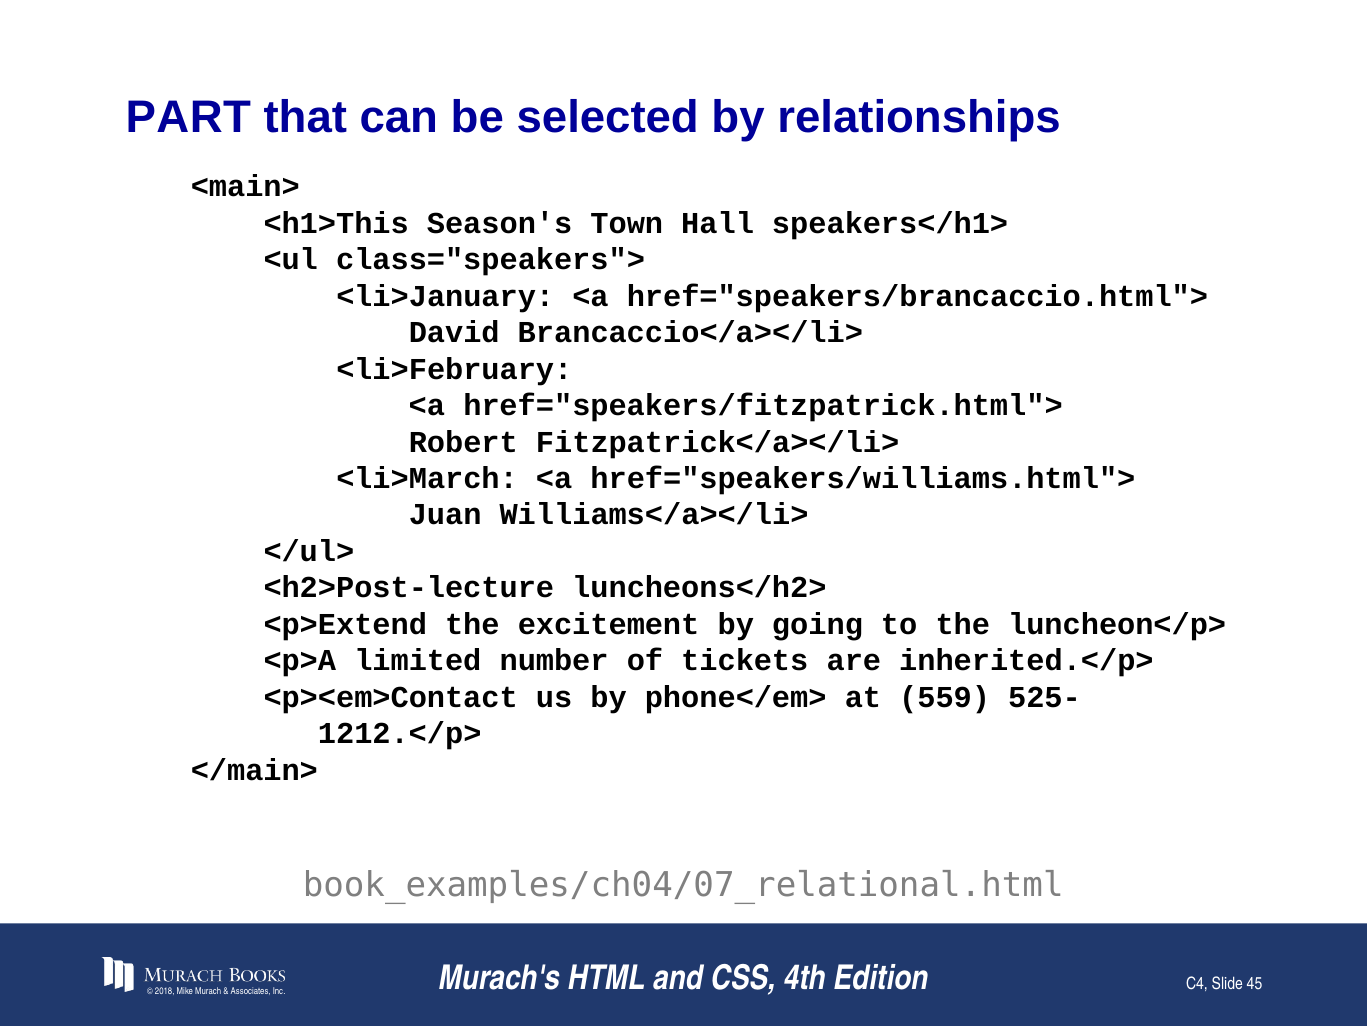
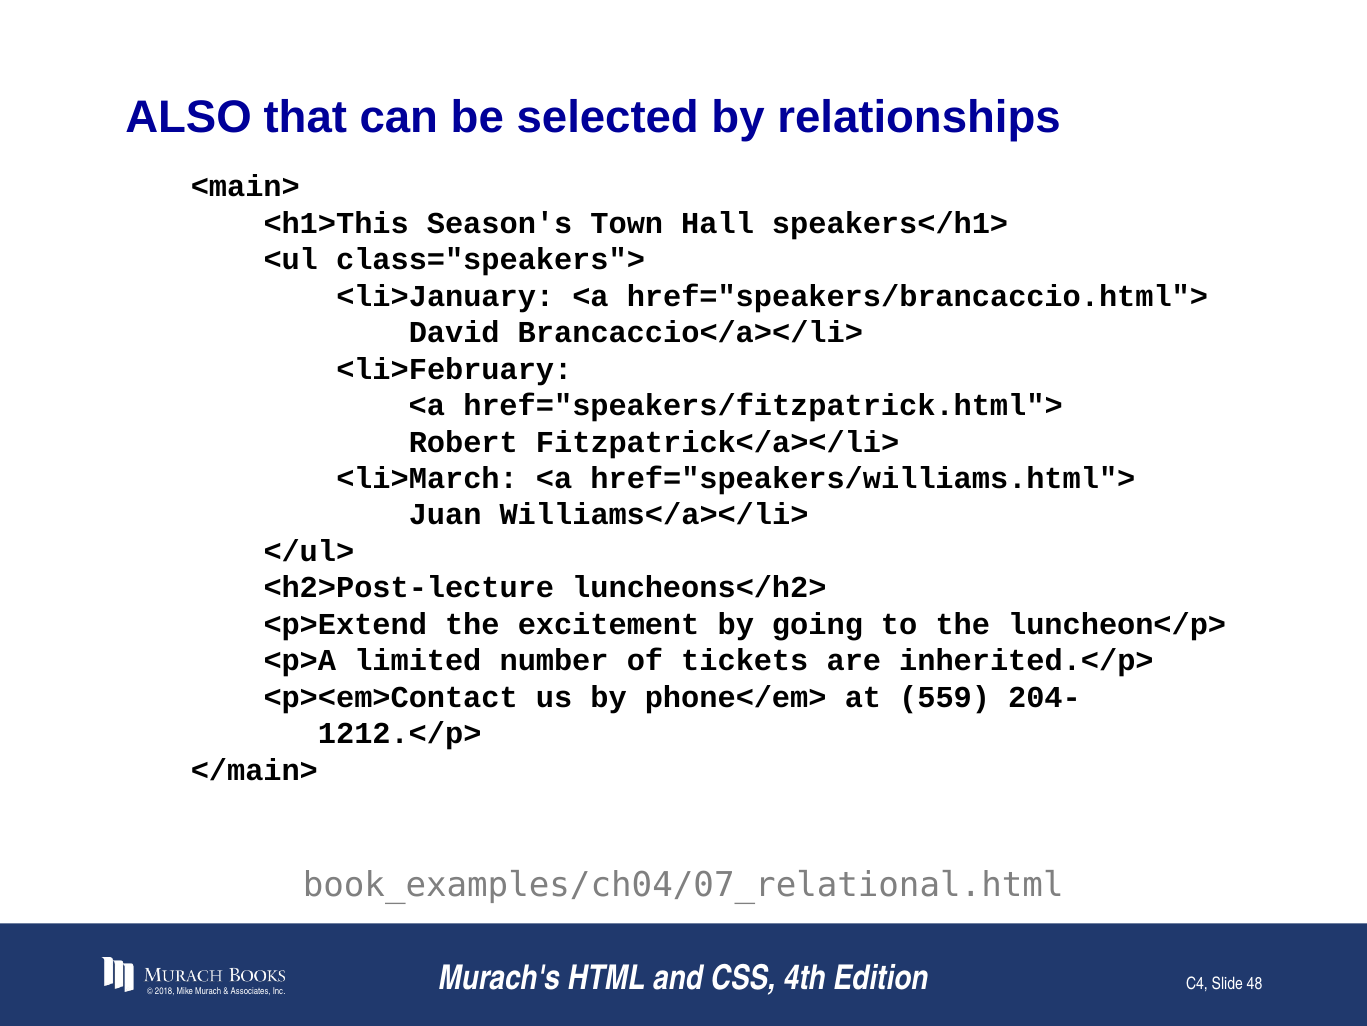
PART: PART -> ALSO (189, 117)
525-: 525- -> 204- (1045, 697)
45: 45 -> 48 (1255, 984)
